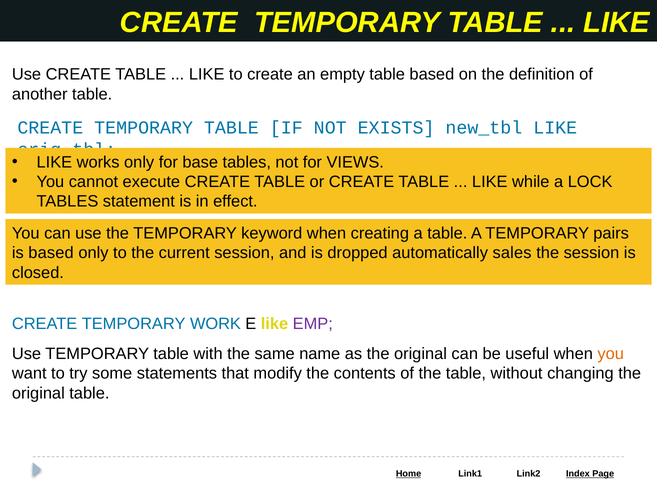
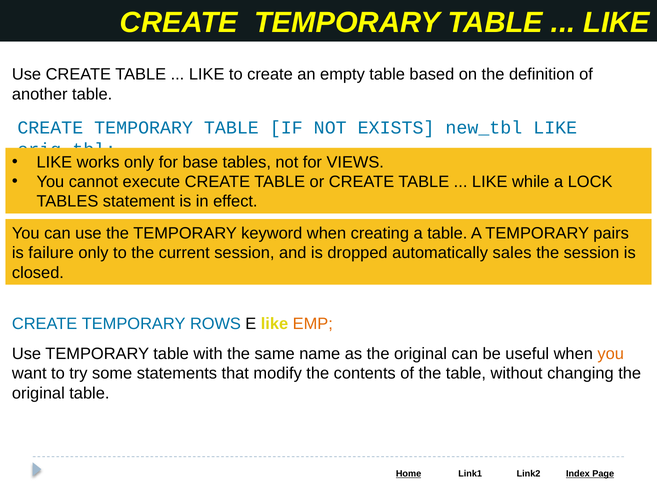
is based: based -> failure (51, 253)
WORK: WORK -> ROWS (215, 324)
EMP colour: purple -> orange (313, 324)
